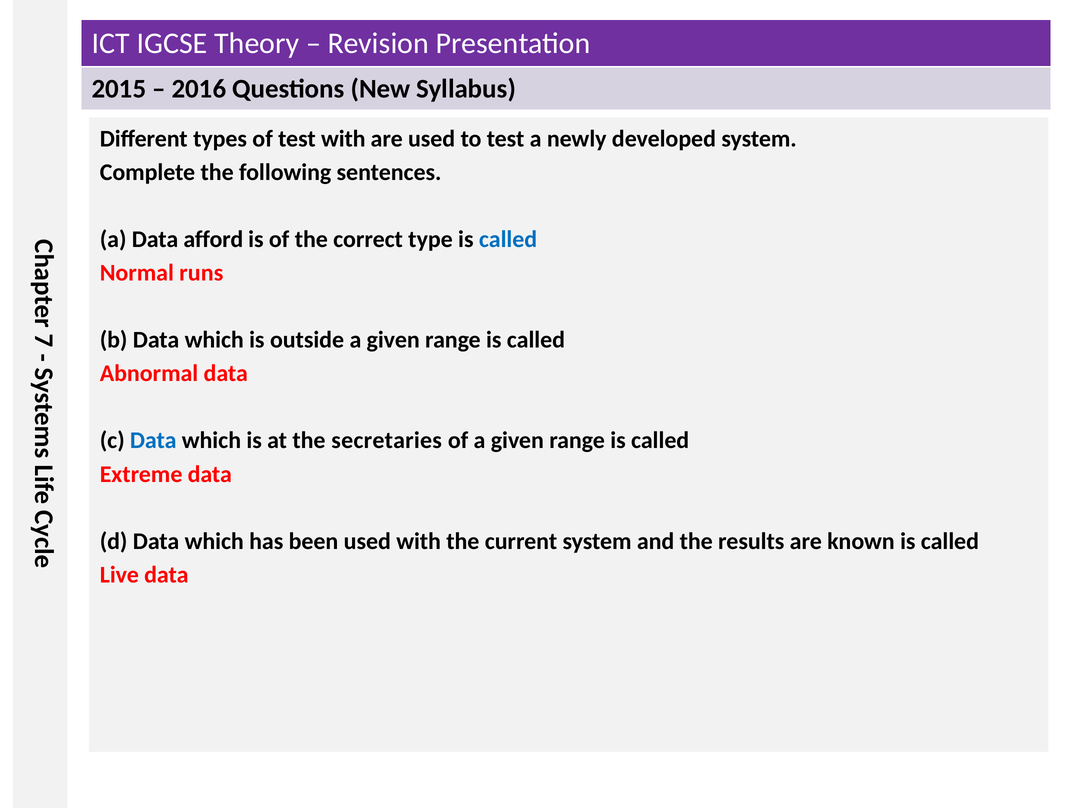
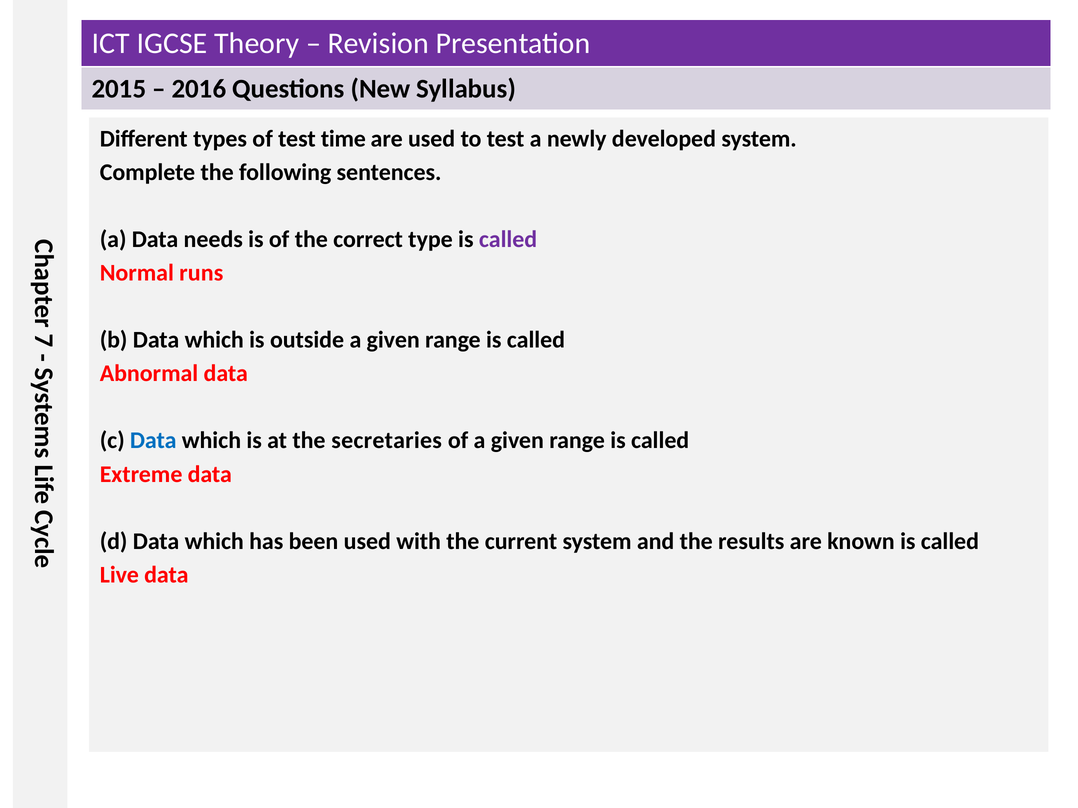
test with: with -> time (343, 139)
afford: afford -> needs (213, 240)
called colour: blue -> purple (508, 240)
